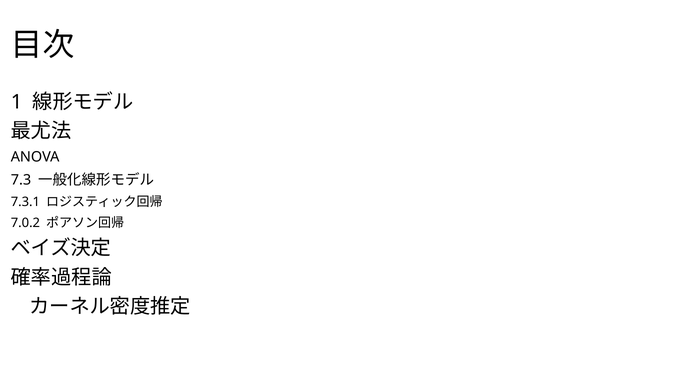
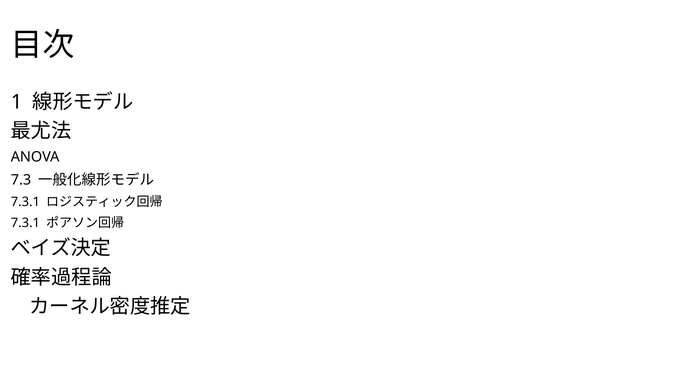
7.0.2: 7.0.2 -> 7.3.1 (25, 223)
